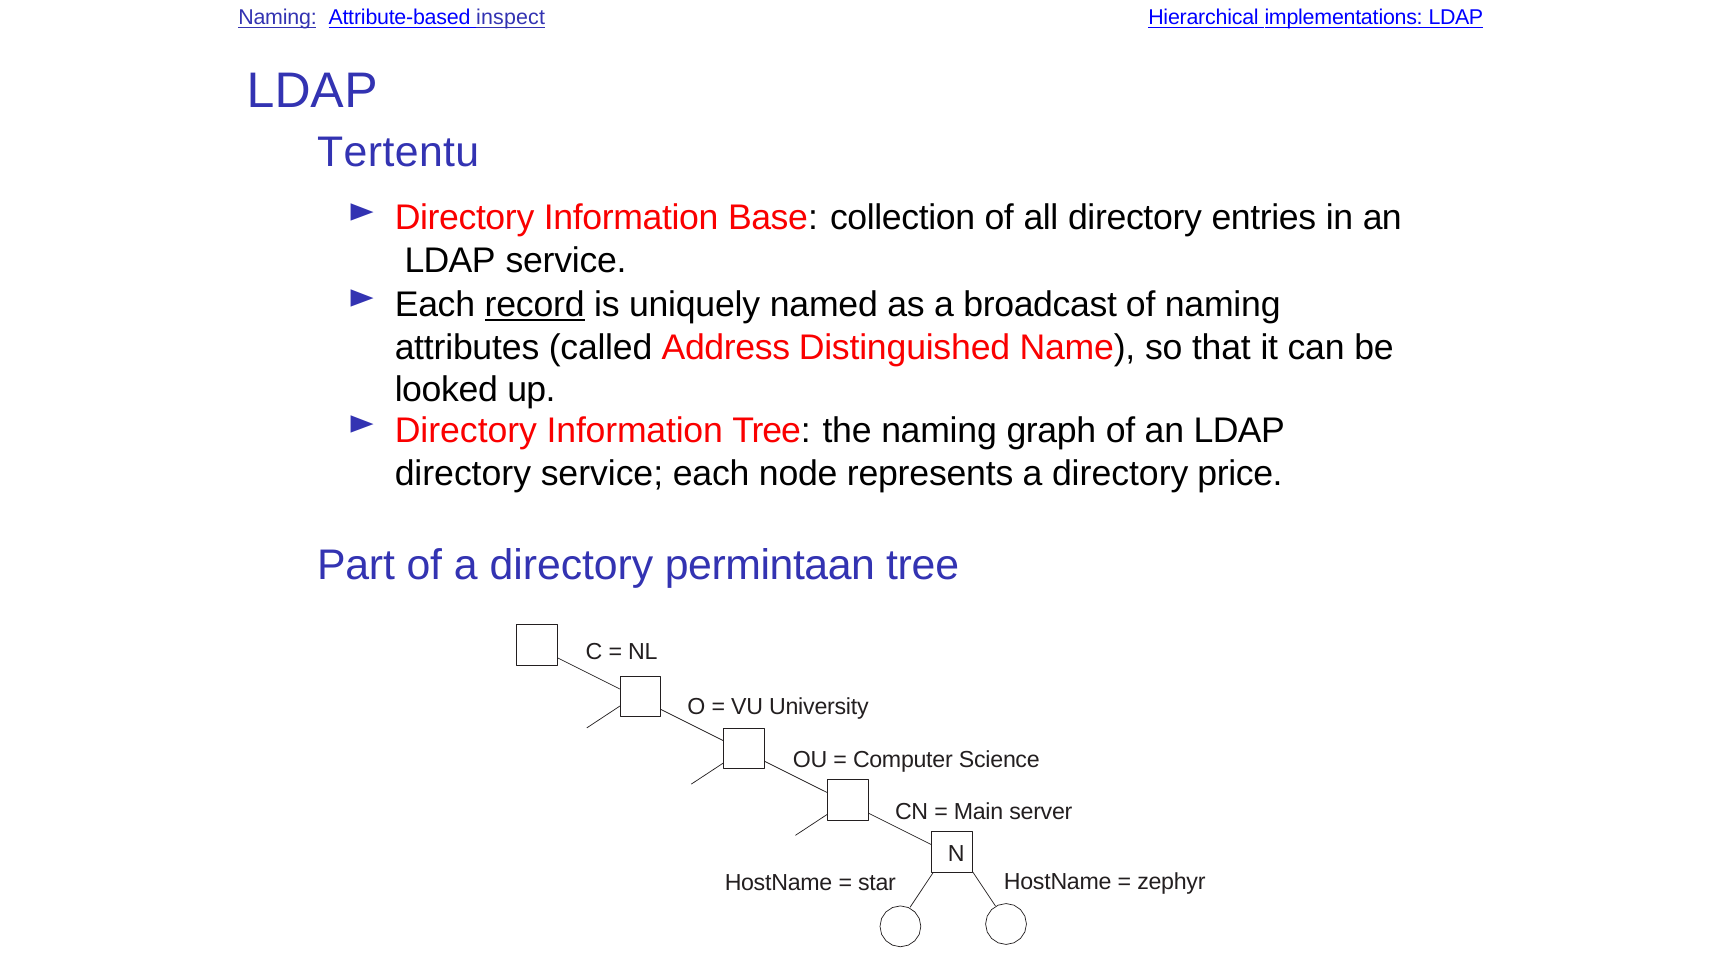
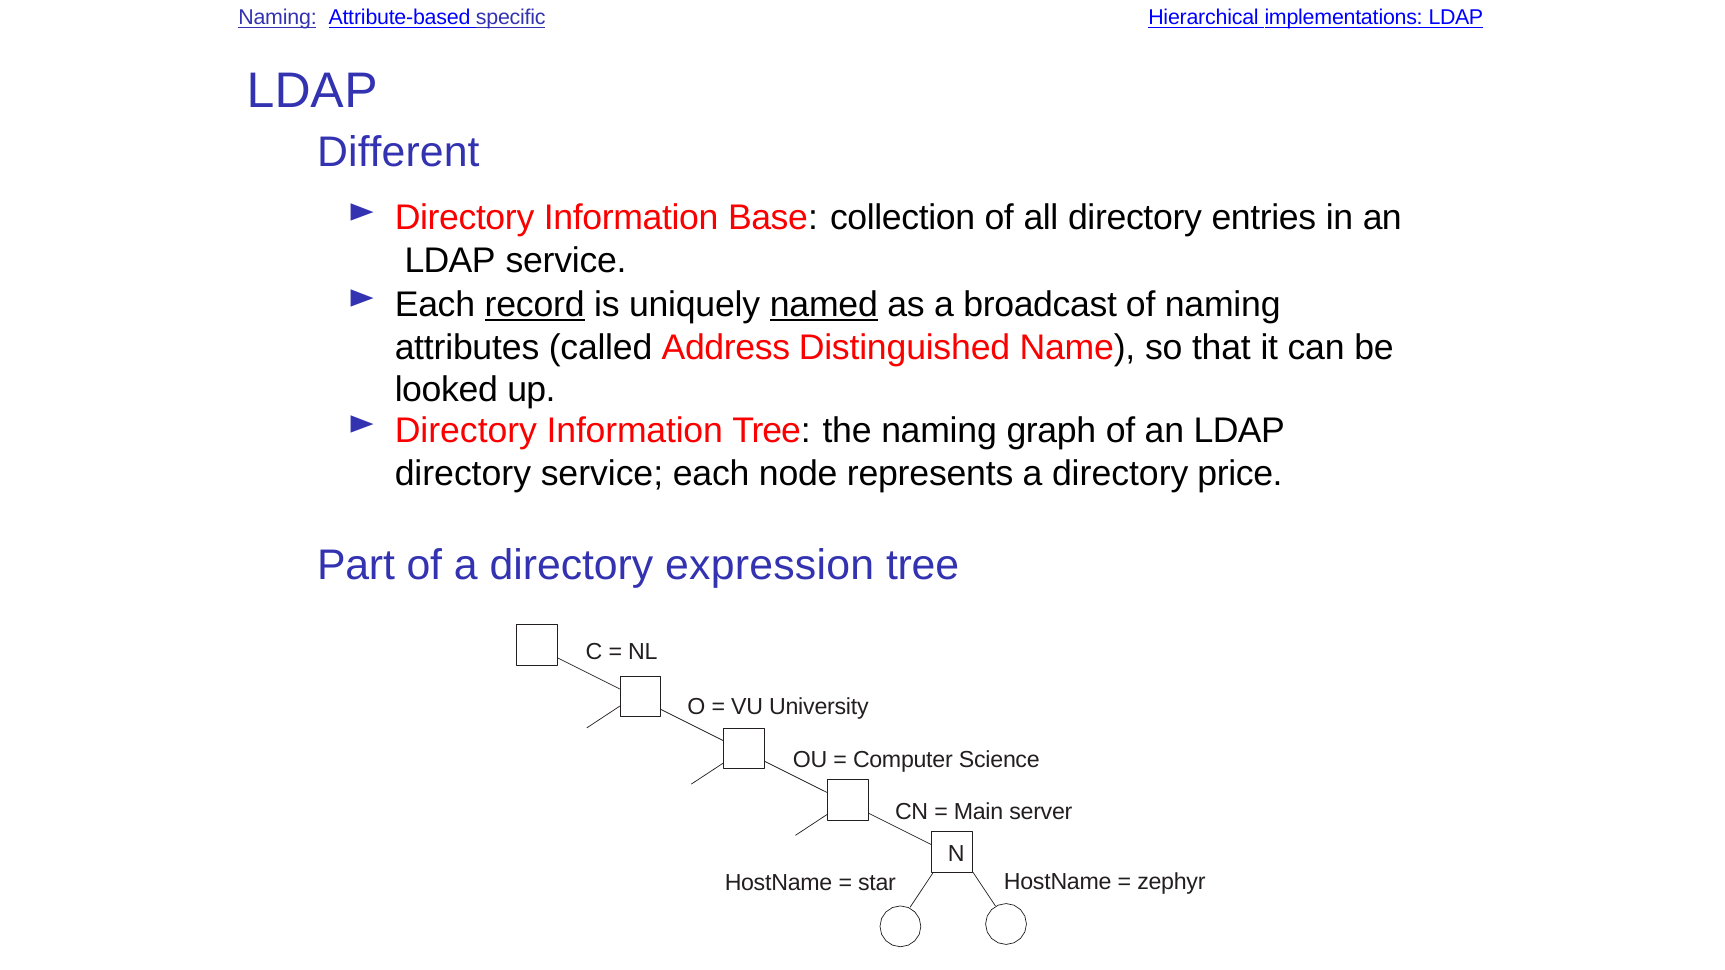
inspect: inspect -> specific (511, 18)
Tertentu: Tertentu -> Different (398, 152)
named underline: none -> present (824, 305)
permintaan: permintaan -> expression (770, 566)
